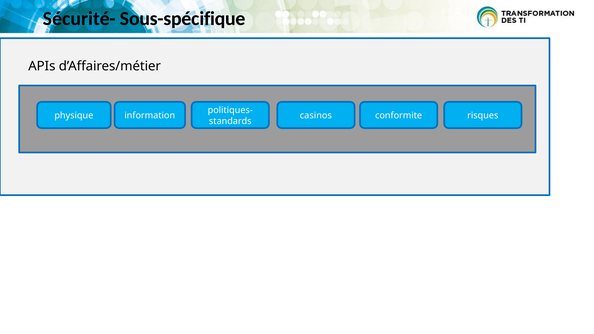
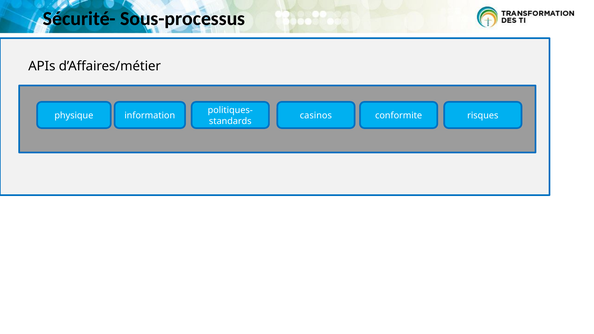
Sous-spécifique: Sous-spécifique -> Sous-processus (183, 18)
